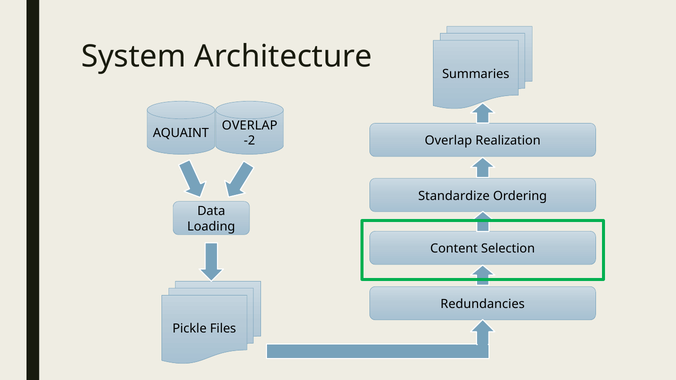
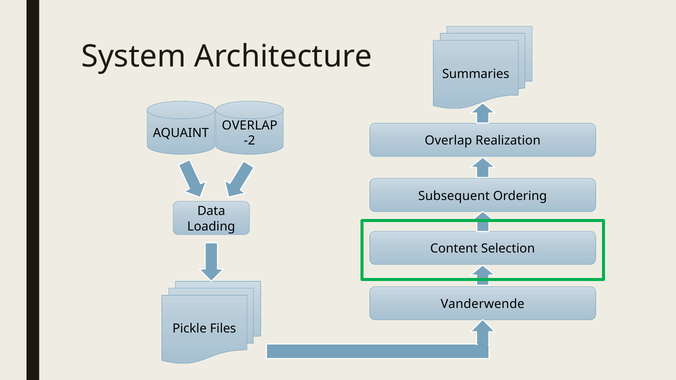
Standardize: Standardize -> Subsequent (454, 196)
Redundancies: Redundancies -> Vanderwende (483, 304)
